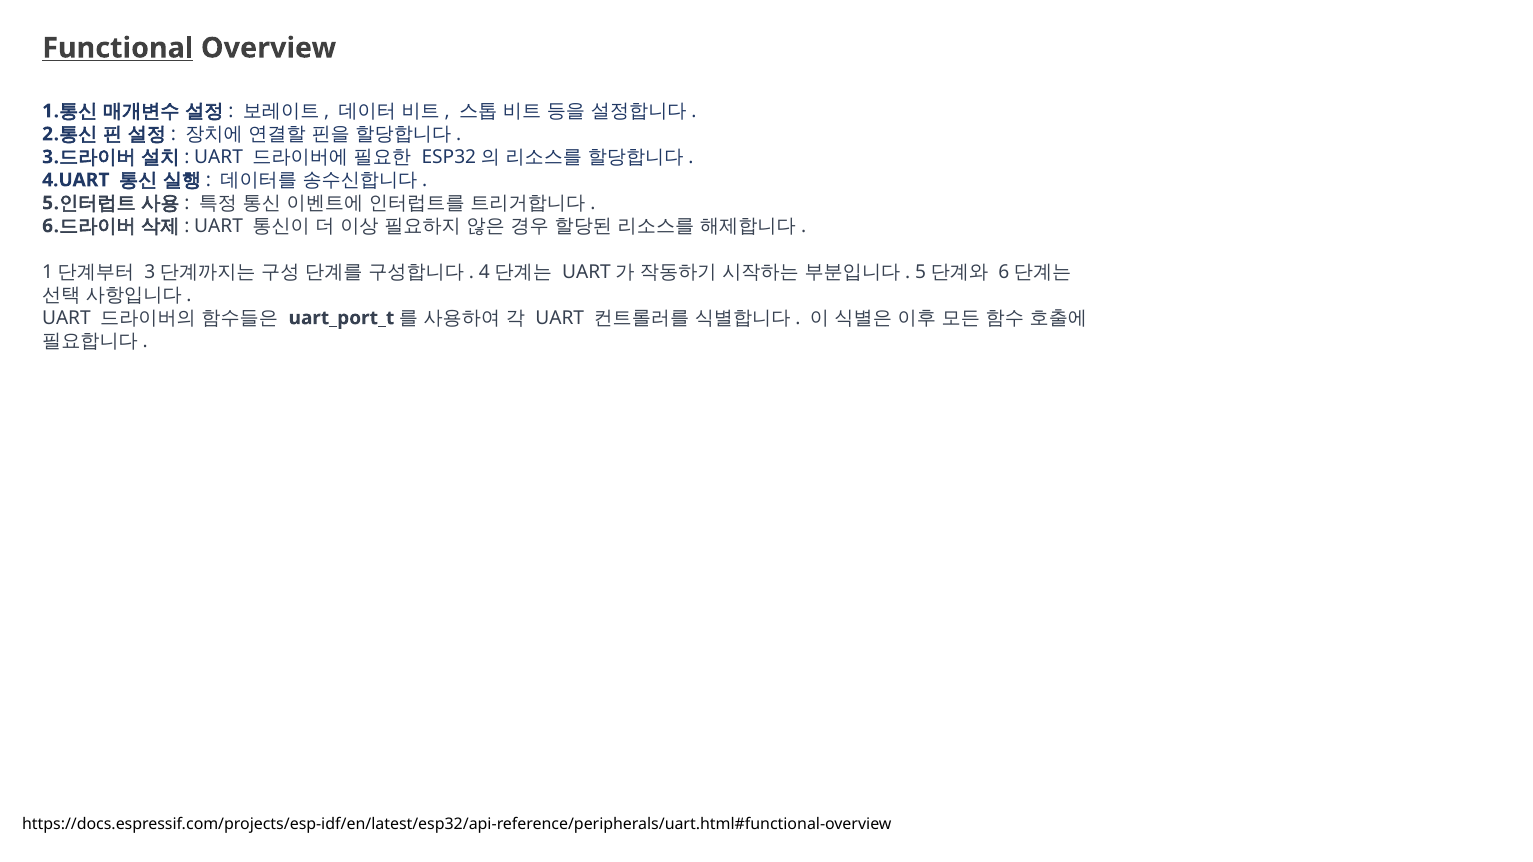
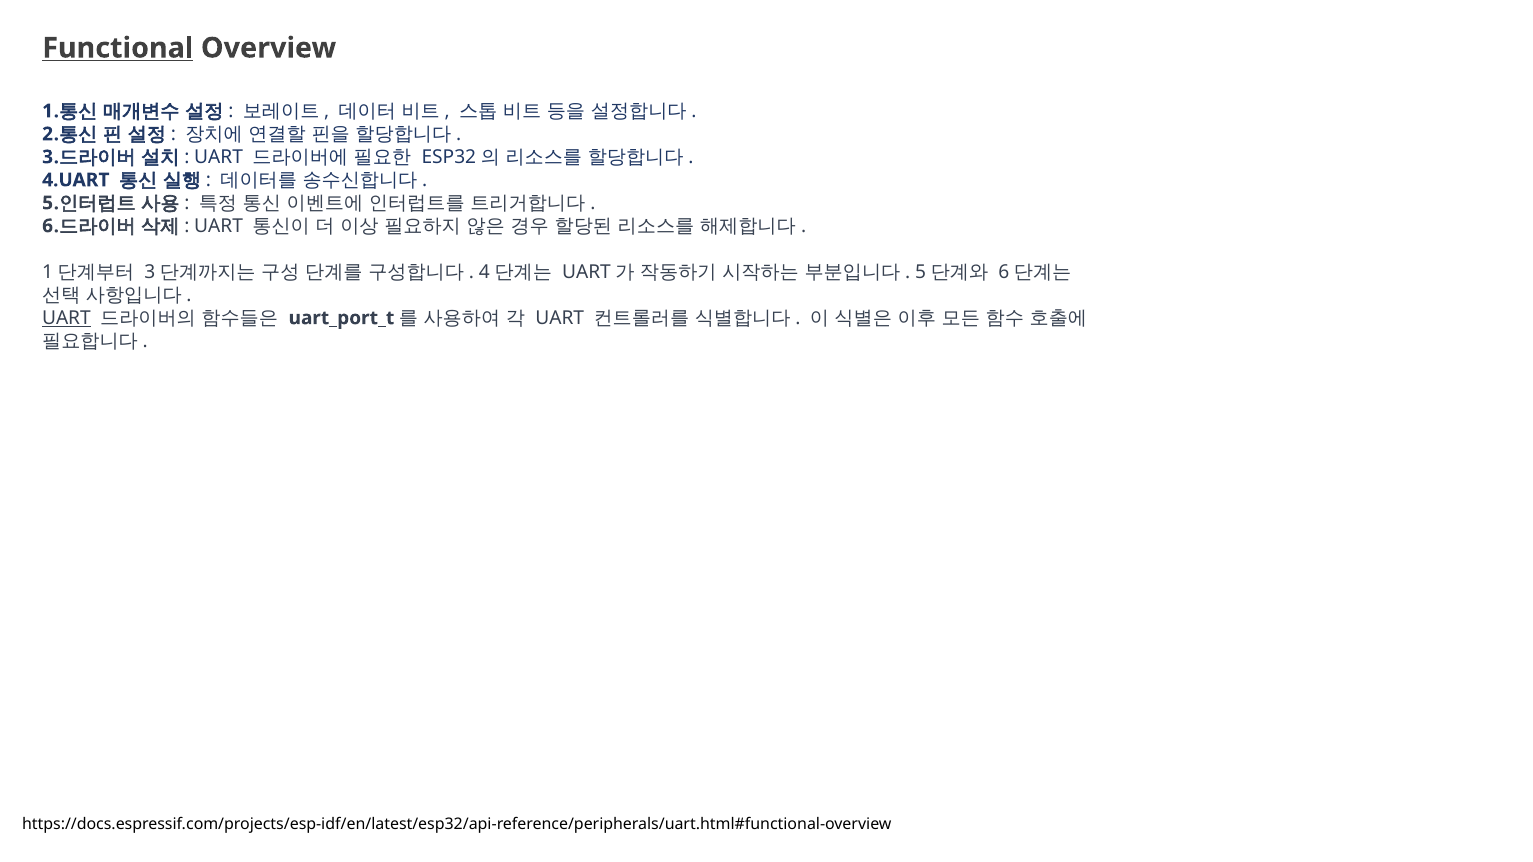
UART underline: none -> present (66, 318)
